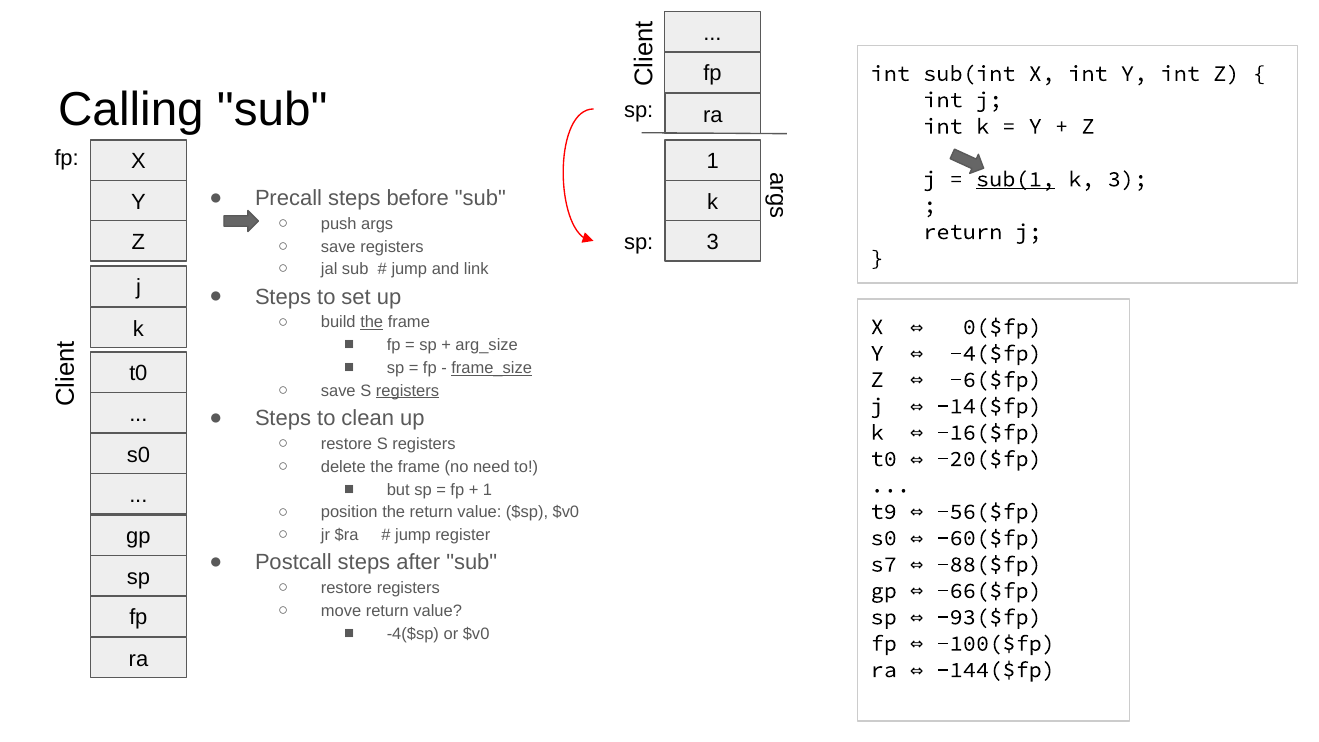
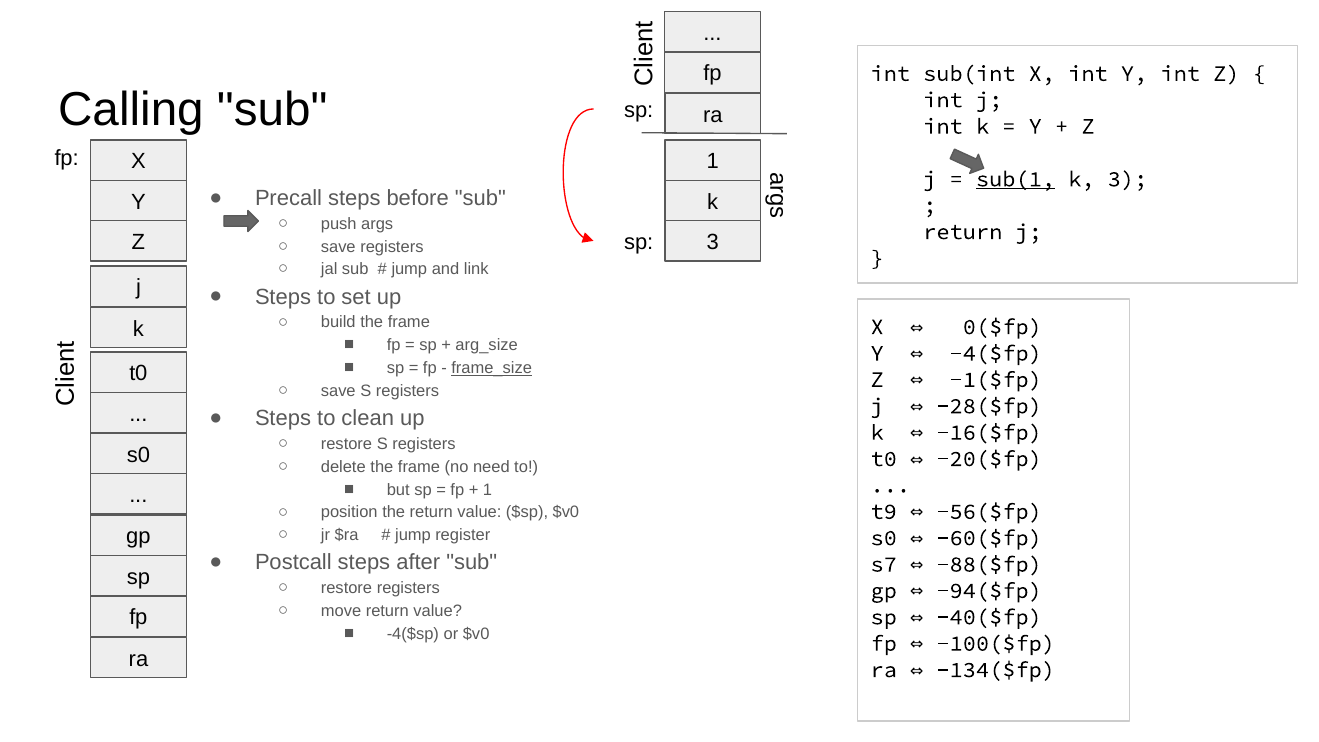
the underline: present -> none (372, 322)
-6($fp: -6($fp -> -1($fp (996, 380)
registers underline: present -> none (408, 391)
-14($fp: -14($fp -> -28($fp (989, 406)
-66($fp: -66($fp -> -94($fp (989, 591)
-93($fp: -93($fp -> -40($fp (989, 617)
-144($fp: -144($fp -> -134($fp (996, 670)
